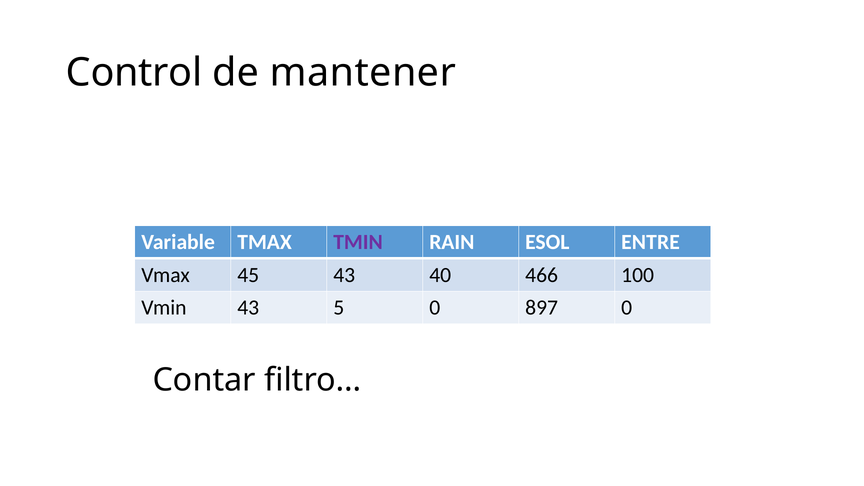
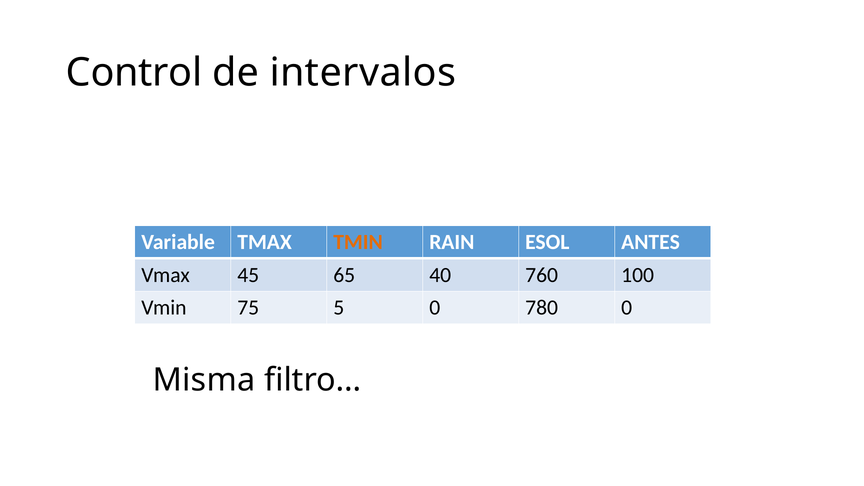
mantener: mantener -> intervalos (363, 73)
TMIN colour: purple -> orange (358, 242)
ENTRE: ENTRE -> ANTES (651, 242)
45 43: 43 -> 65 (344, 275)
466: 466 -> 760 (542, 275)
Vmin 43: 43 -> 75 (248, 308)
897: 897 -> 780 (542, 308)
Contar: Contar -> Misma (204, 380)
